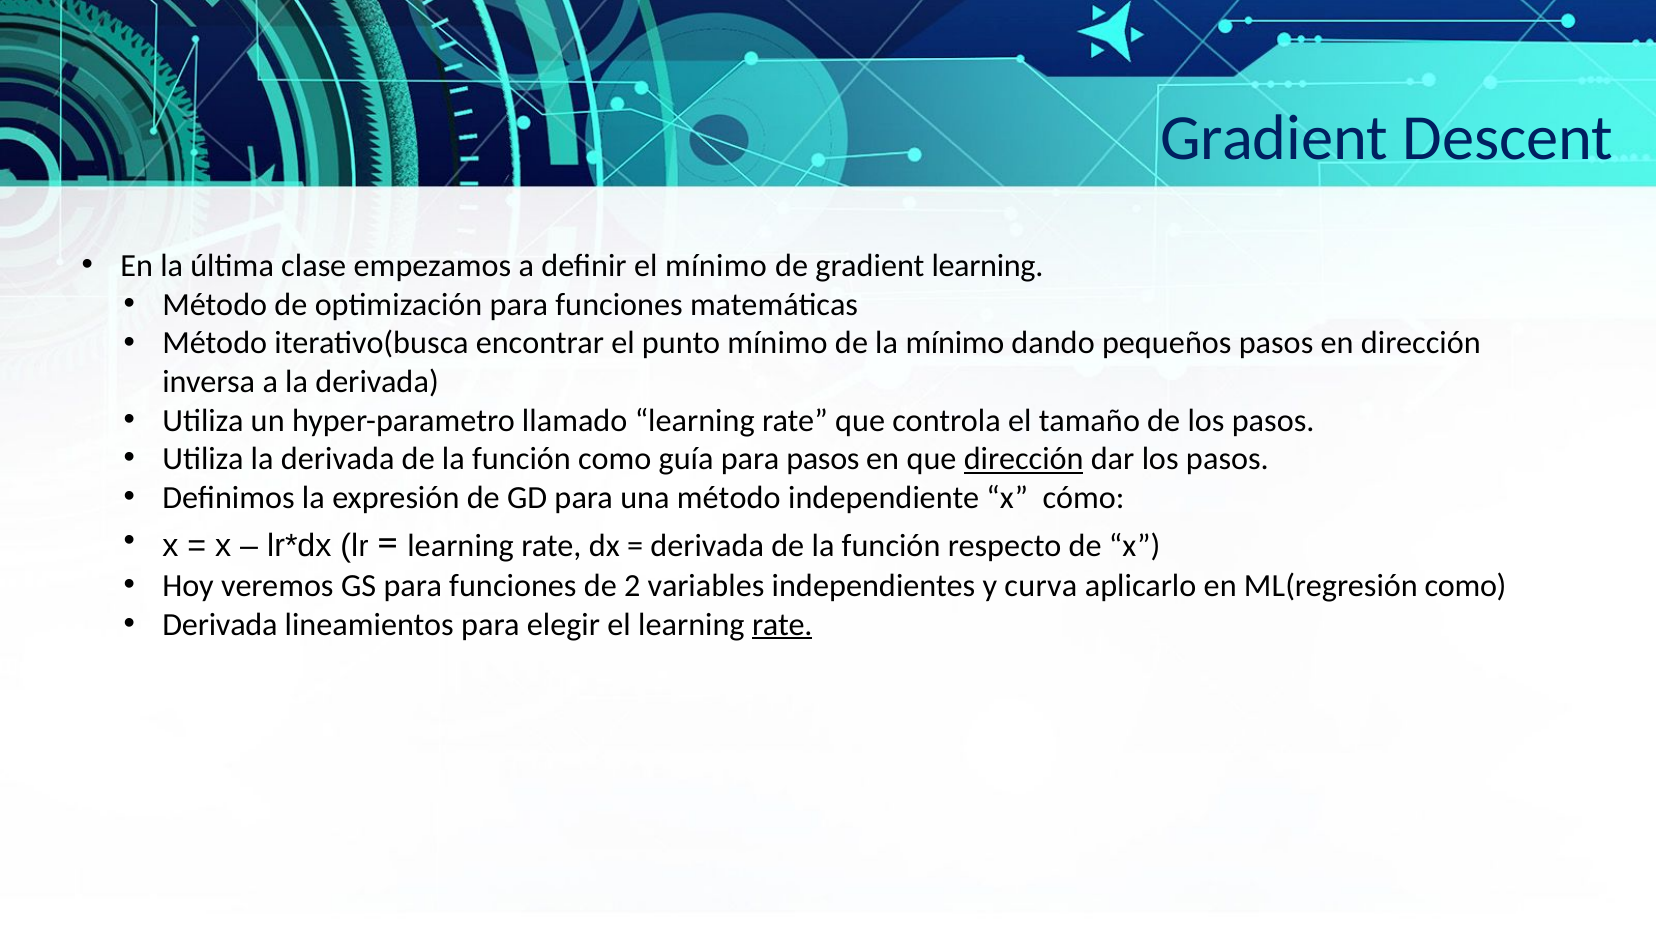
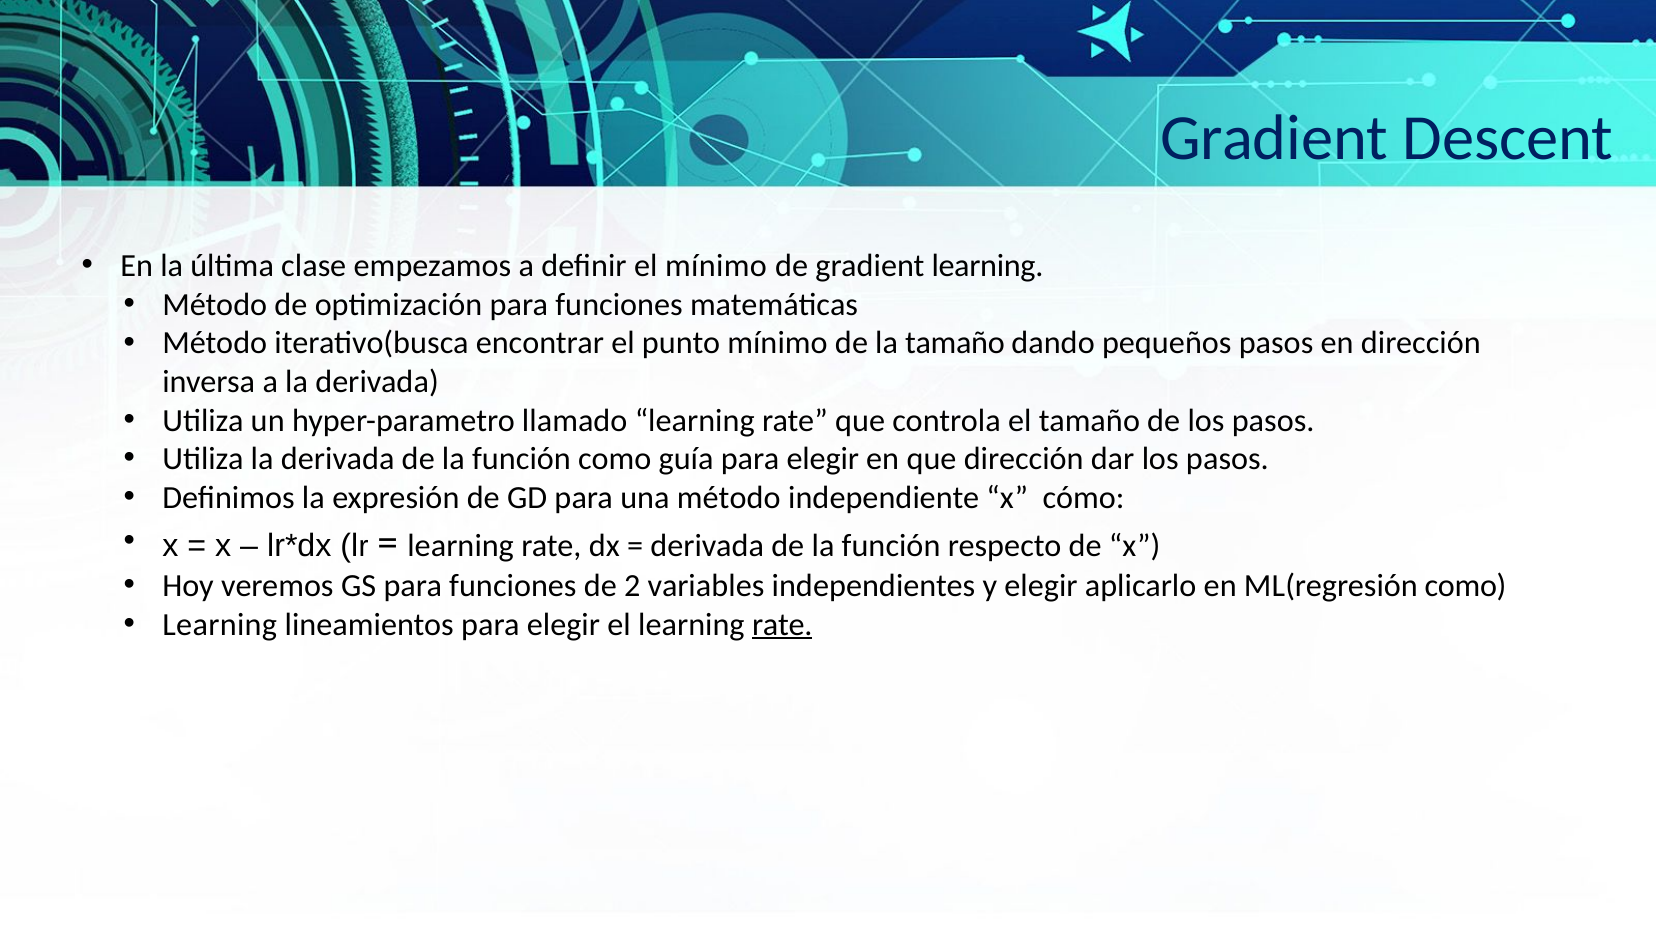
la mínimo: mínimo -> tamaño (955, 343)
guía para pasos: pasos -> elegir (823, 459)
dirección underline: present -> none (1024, 459)
y curva: curva -> elegir (1041, 586)
Derivada: Derivada -> Learning (220, 625)
